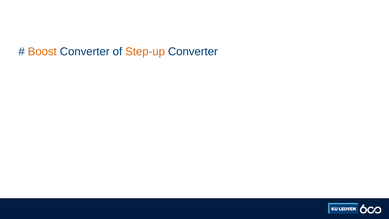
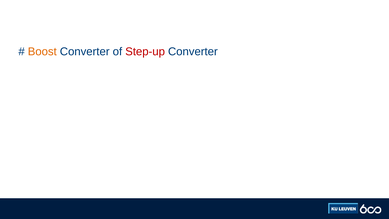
Step-up colour: orange -> red (145, 51)
